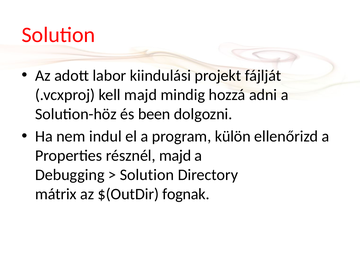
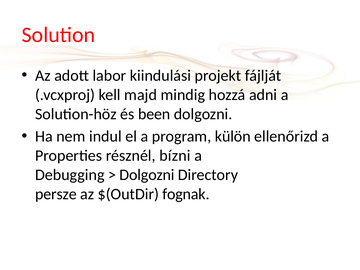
résznél majd: majd -> bízni (175, 156)
Solution: Solution -> Dolgozni (147, 175)
mátrix: mátrix -> persze (56, 194)
